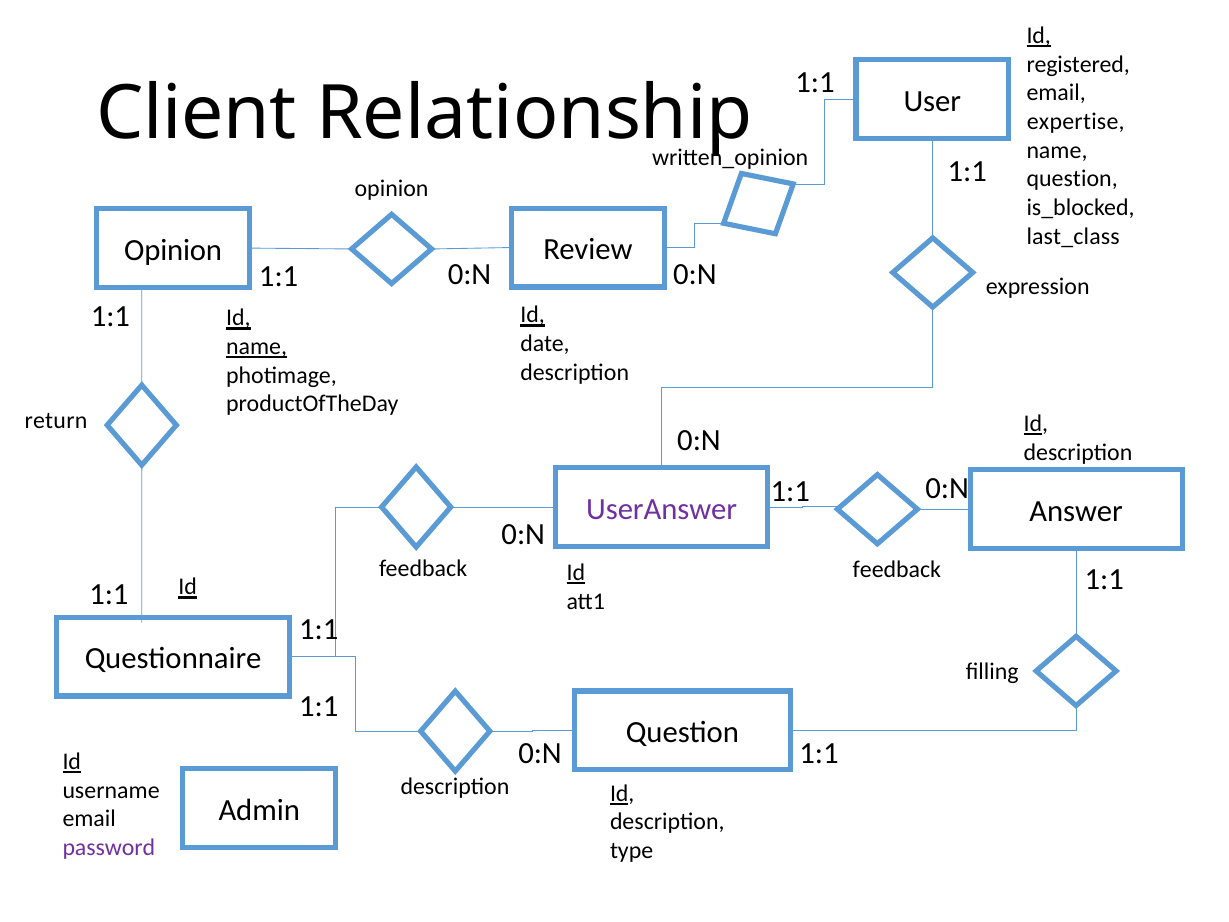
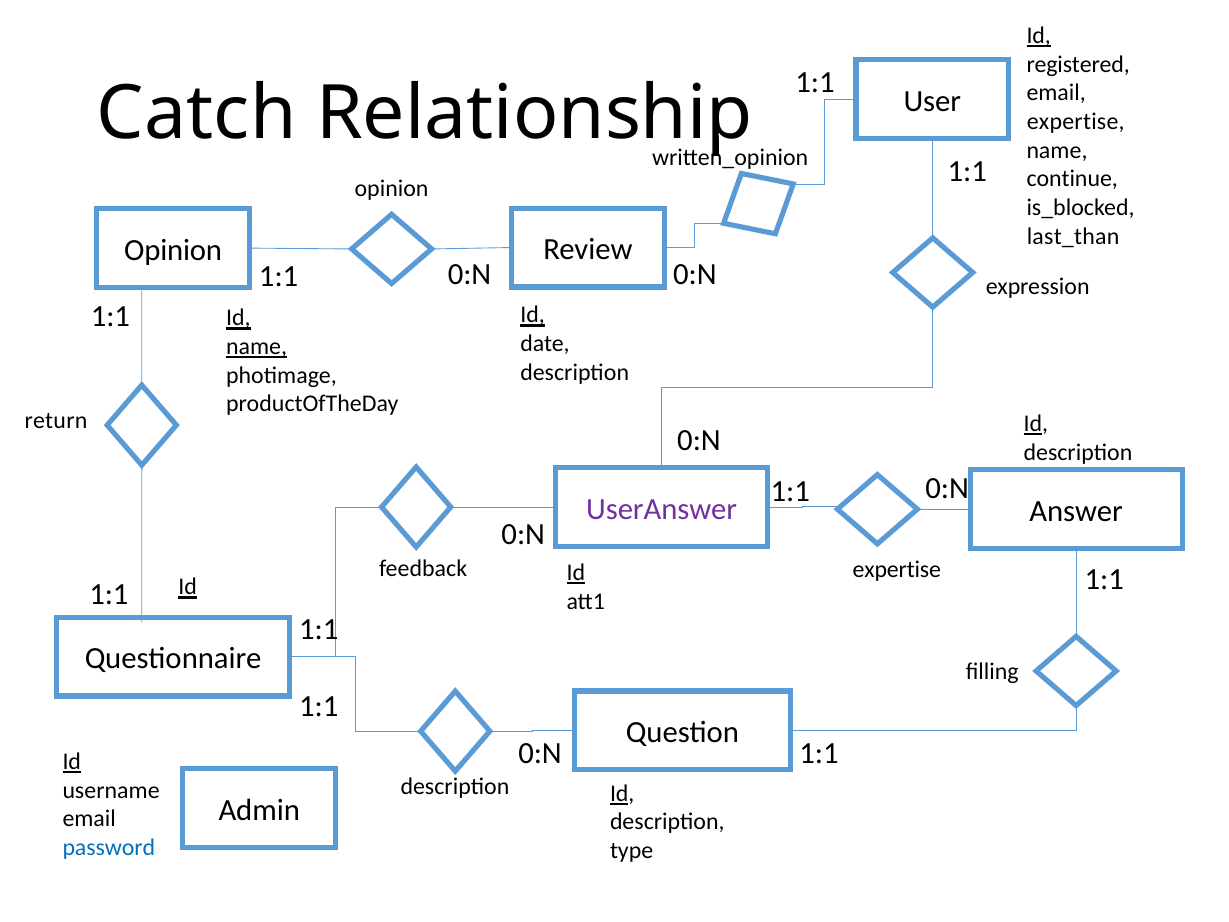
Client: Client -> Catch (197, 114)
question: question -> continue (1072, 179)
last_class: last_class -> last_than (1073, 236)
feedback: feedback -> expertise (897, 570)
password colour: purple -> blue (109, 847)
